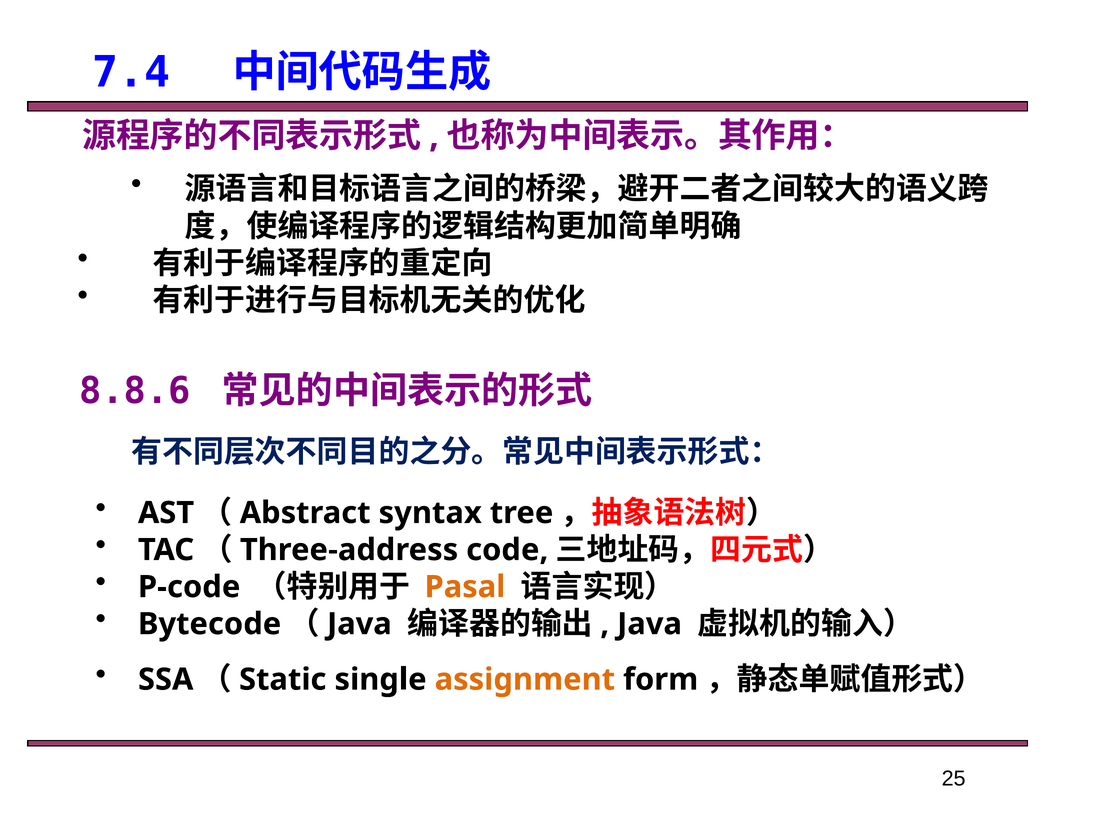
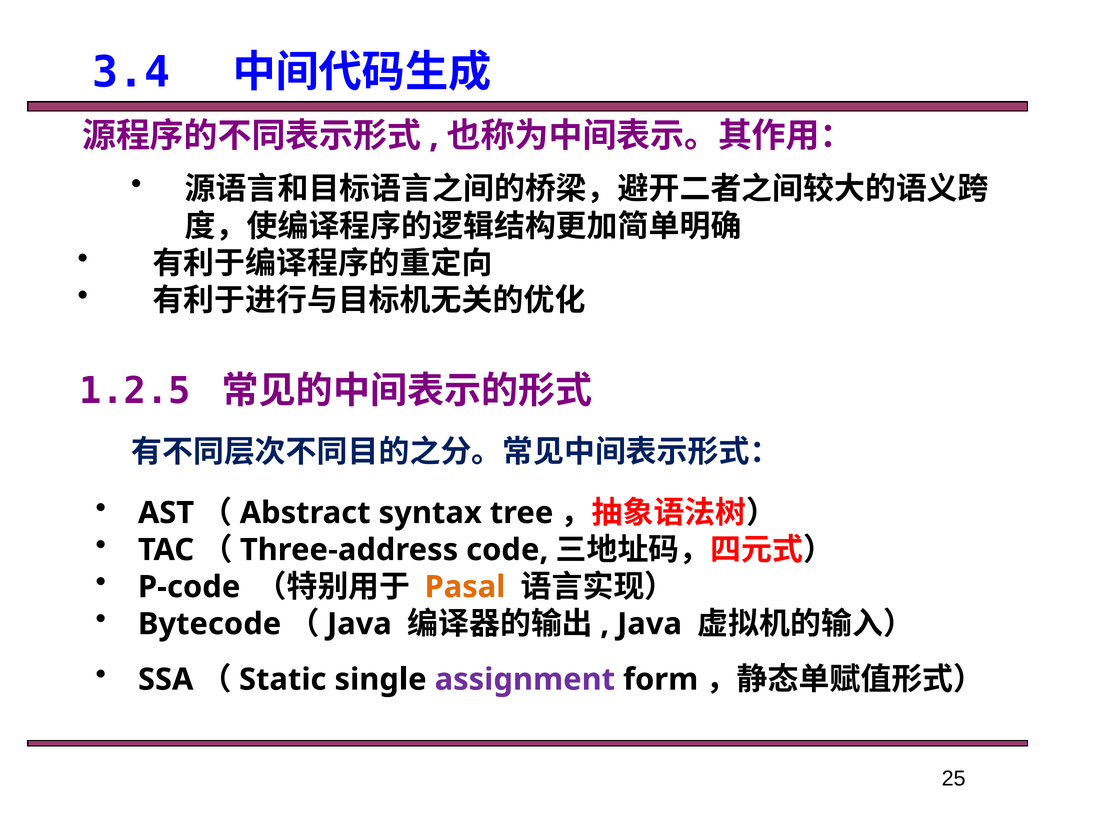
7.4: 7.4 -> 3.4 (131, 73)
8.8.6: 8.8.6 -> 1.2.5 (135, 391)
assignment colour: orange -> purple (525, 680)
